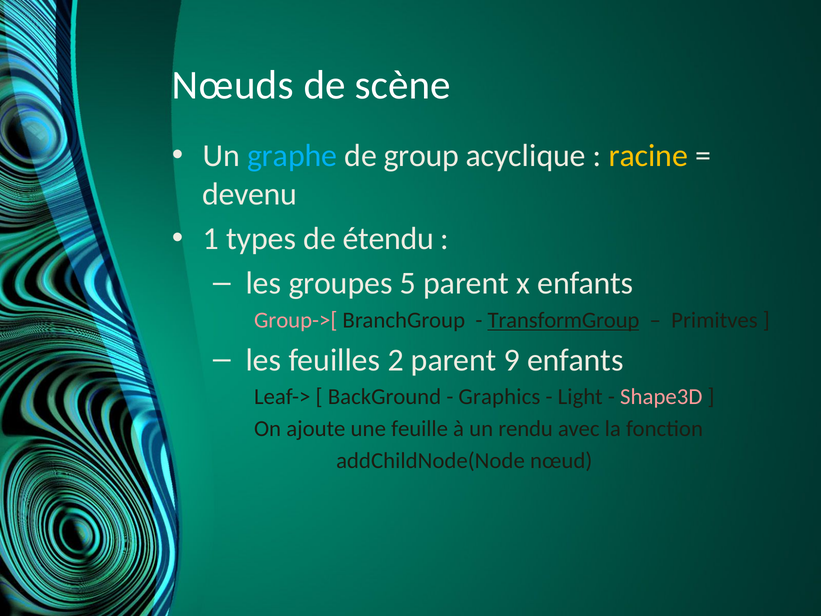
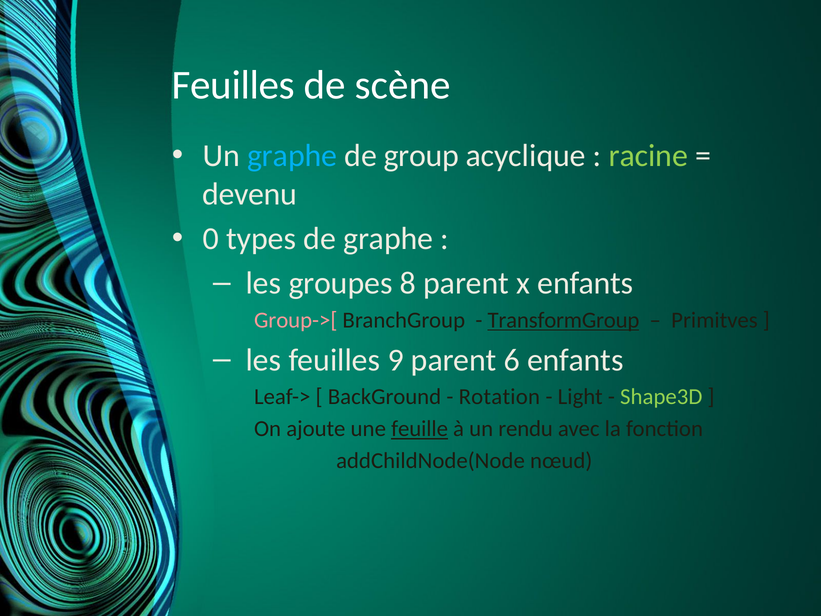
Nœuds: Nœuds -> Feuilles (233, 85)
racine colour: yellow -> light green (648, 156)
1: 1 -> 0 (211, 239)
de étendu: étendu -> graphe (388, 239)
5: 5 -> 8 (408, 283)
2: 2 -> 9 (396, 360)
9: 9 -> 6 (512, 360)
Graphics: Graphics -> Rotation (499, 397)
Shape3D colour: pink -> light green (661, 397)
feuille underline: none -> present (420, 429)
